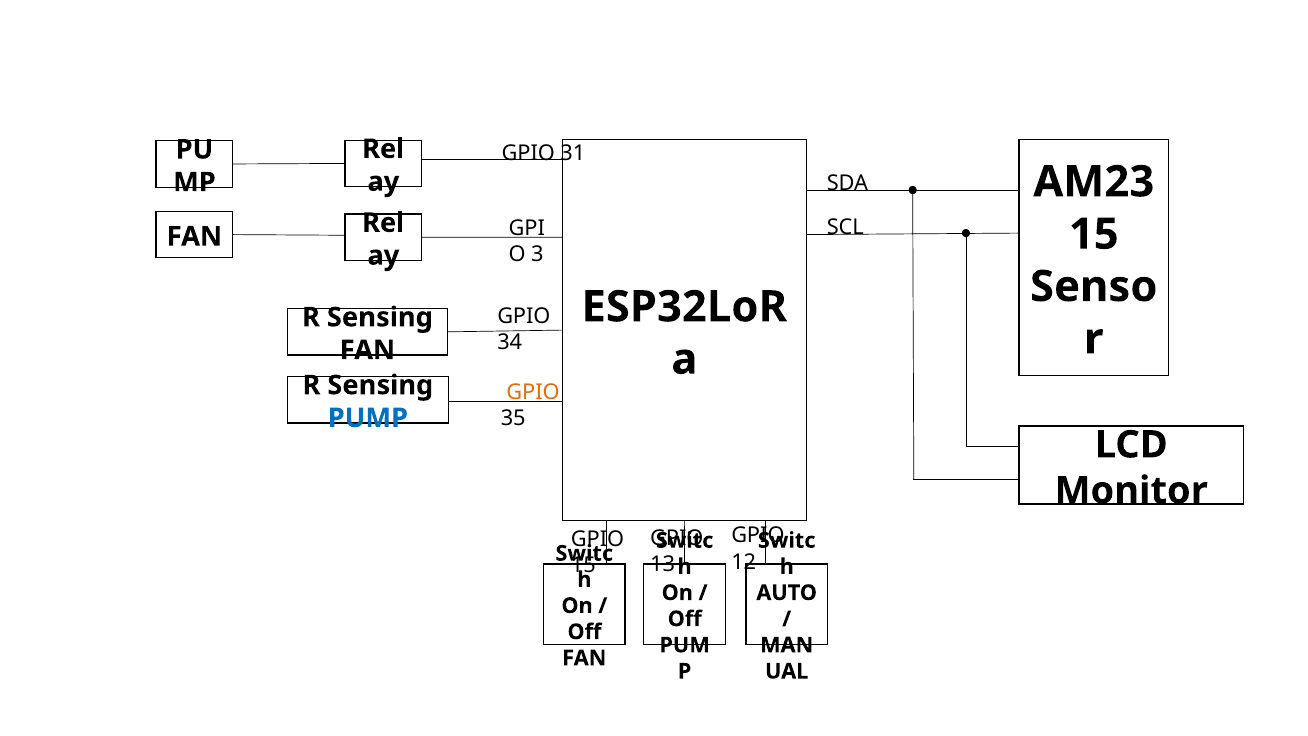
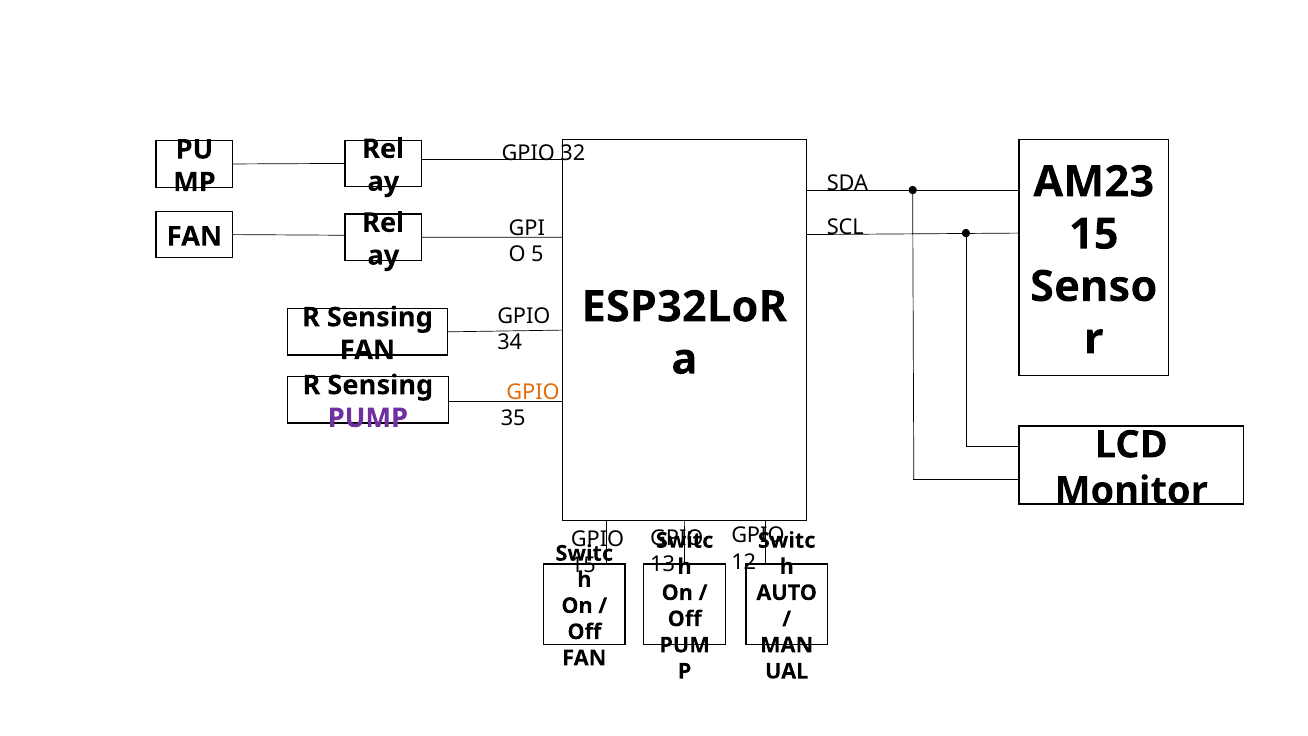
31: 31 -> 32 (573, 153)
3: 3 -> 5 (537, 255)
PUMP colour: blue -> purple (368, 418)
